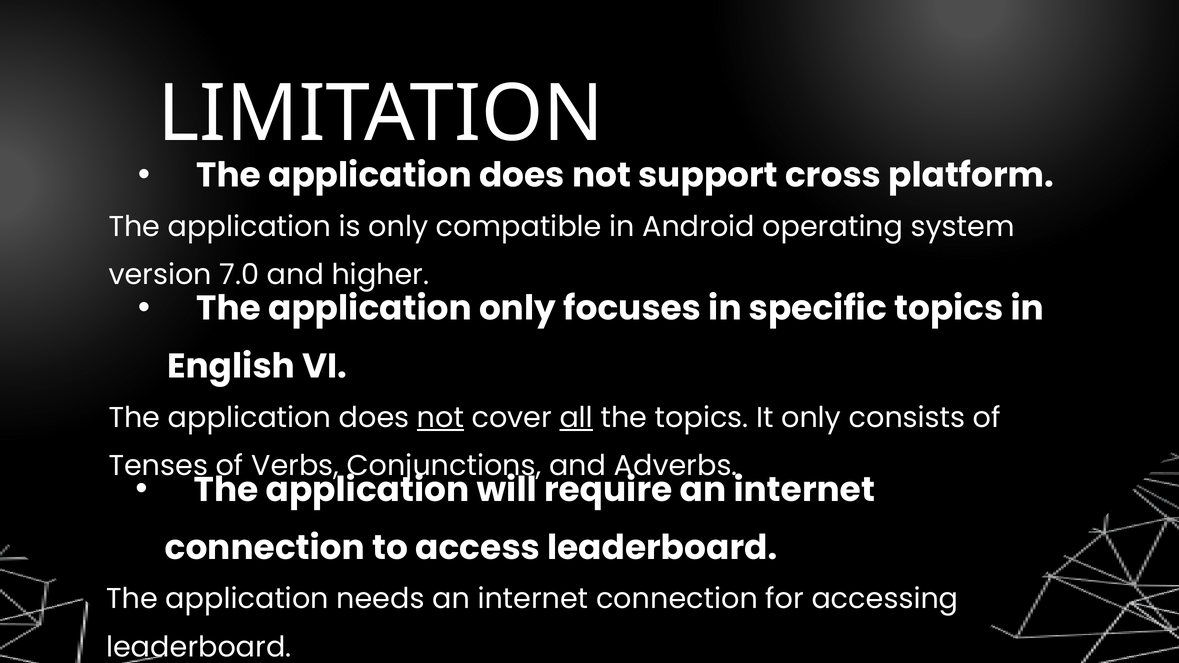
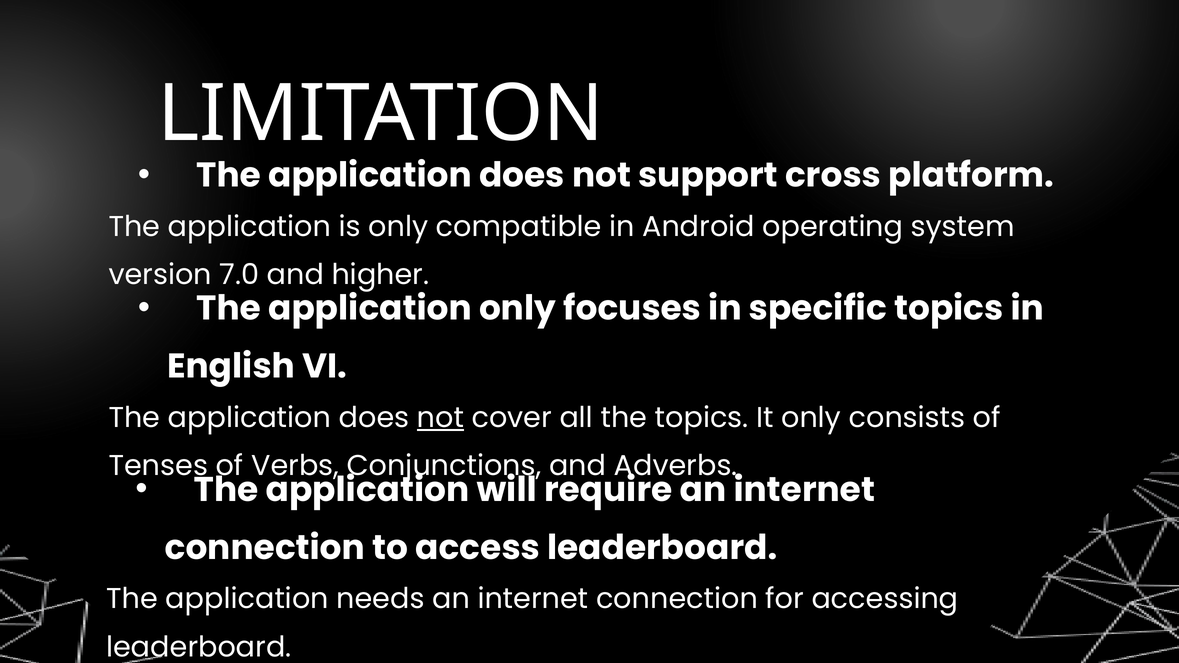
all underline: present -> none (576, 418)
